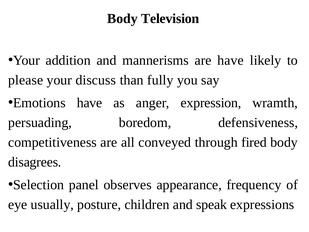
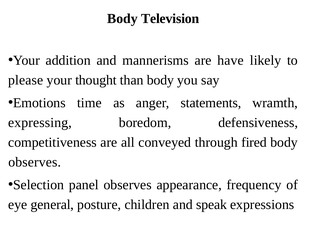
discuss: discuss -> thought (96, 80)
than fully: fully -> body (160, 80)
Emotions have: have -> time (89, 103)
expression: expression -> statements (211, 103)
persuading: persuading -> expressing (40, 122)
disagrees: disagrees -> observes (35, 162)
usually: usually -> general (52, 204)
